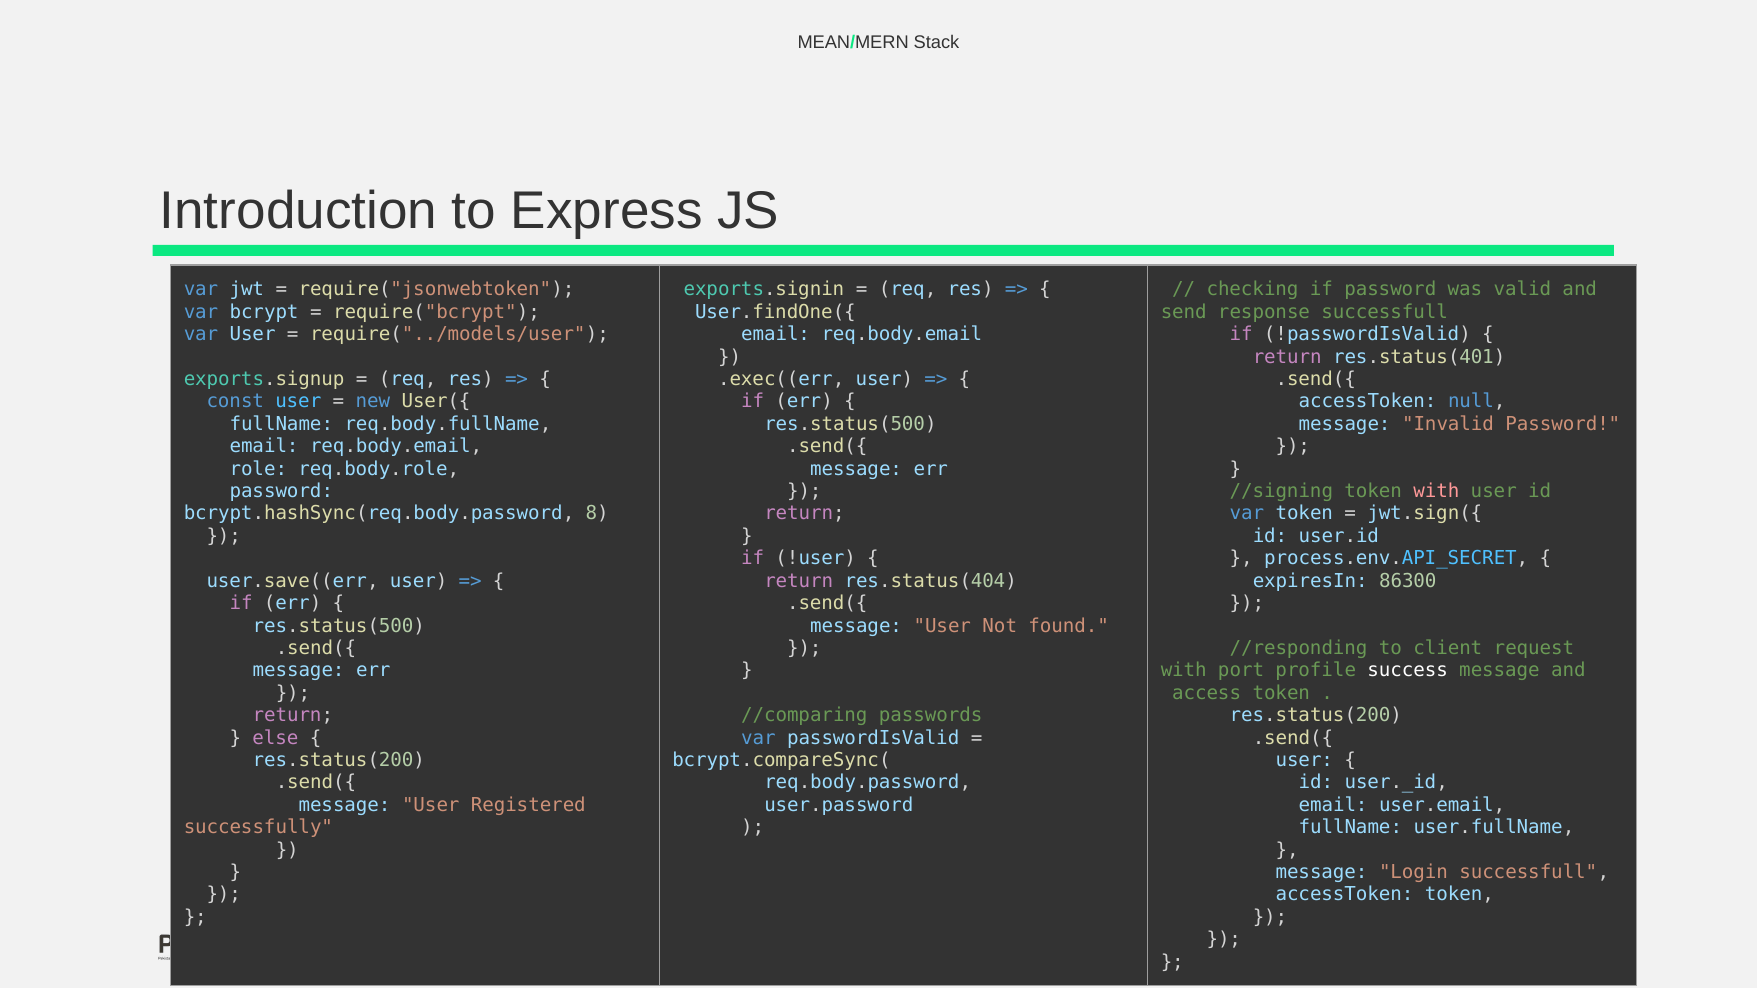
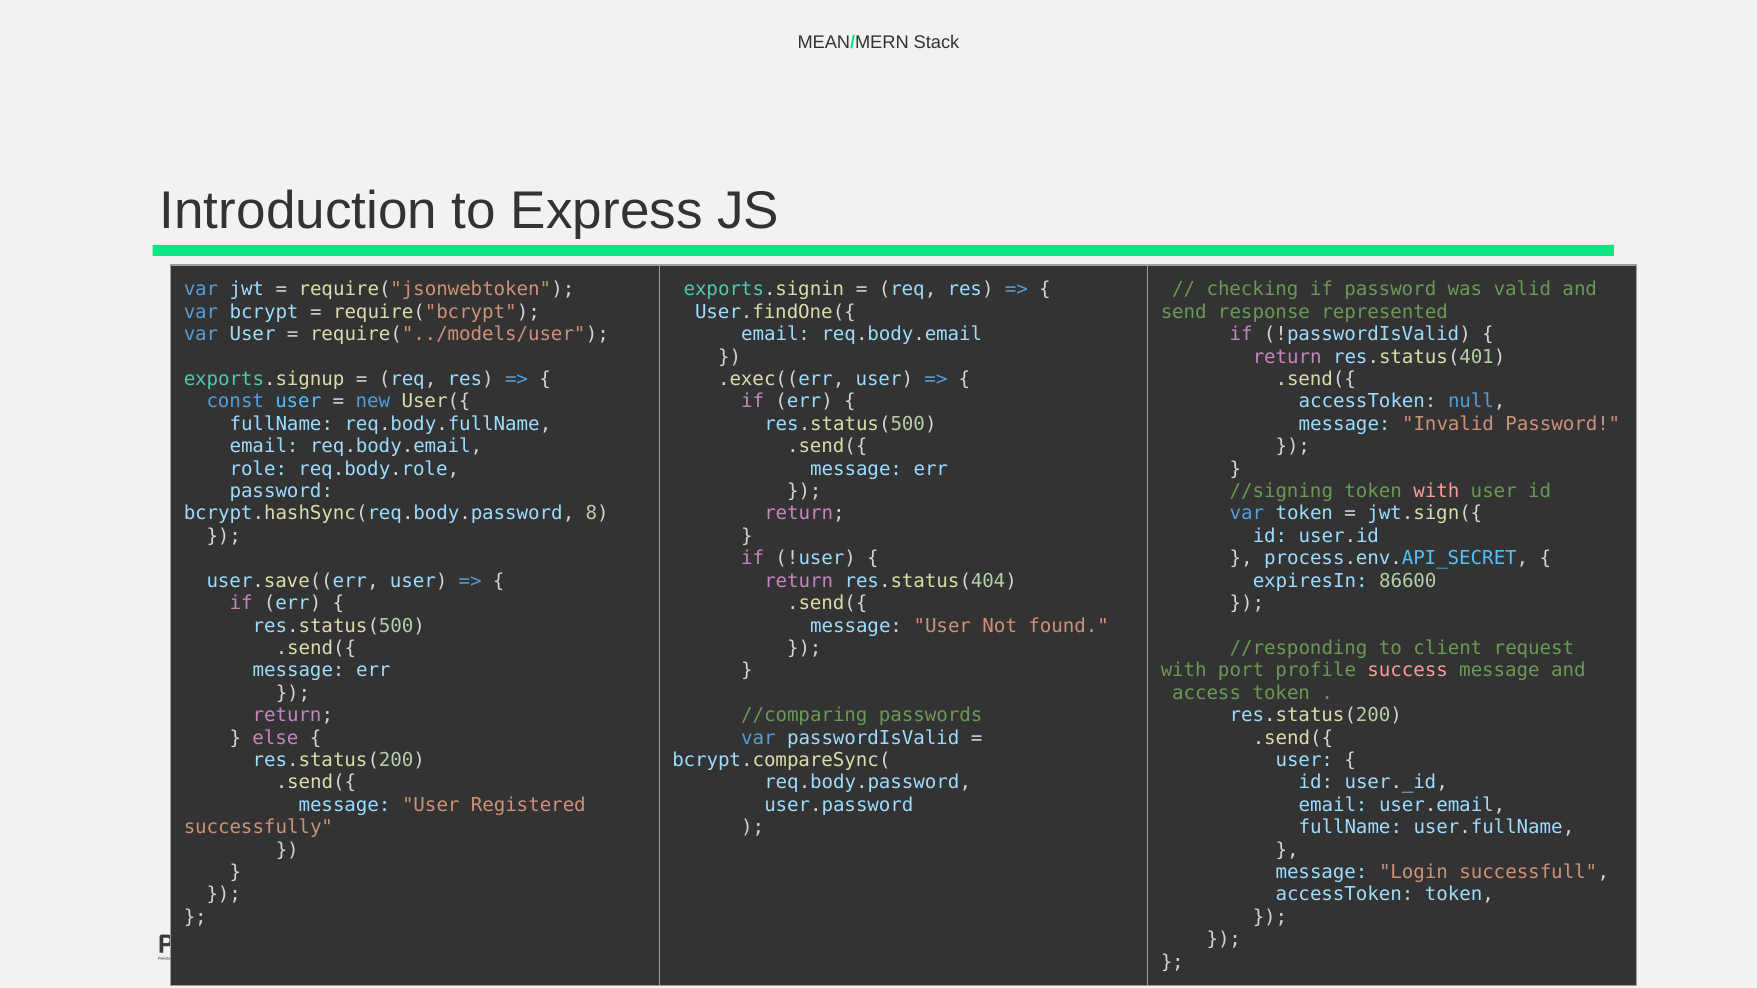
response successfull: successfull -> represented (1385, 312)
86300: 86300 -> 86600 (1408, 581)
success colour: white -> pink (1408, 671)
